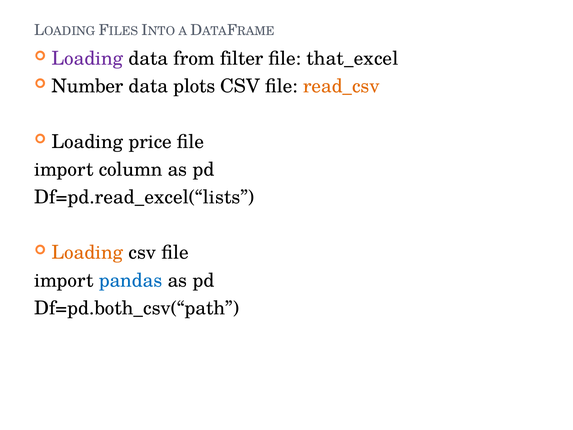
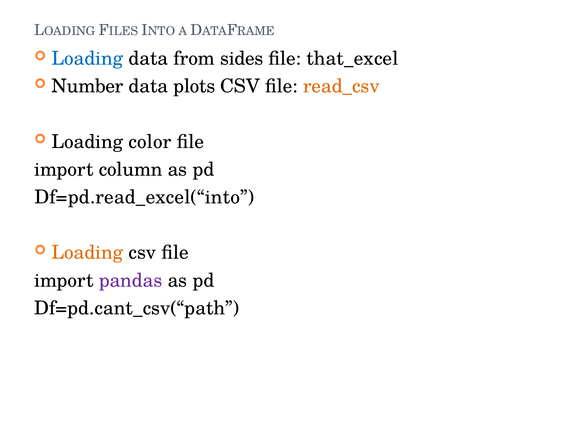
Loading colour: purple -> blue (87, 59)
filter: filter -> sides (242, 59)
price: price -> color (150, 142)
Df=pd.read_excel(“lists: Df=pd.read_excel(“lists -> Df=pd.read_excel(“into (144, 197)
pandas colour: blue -> purple (131, 280)
Df=pd.both_csv(“path: Df=pd.both_csv(“path -> Df=pd.cant_csv(“path (137, 308)
